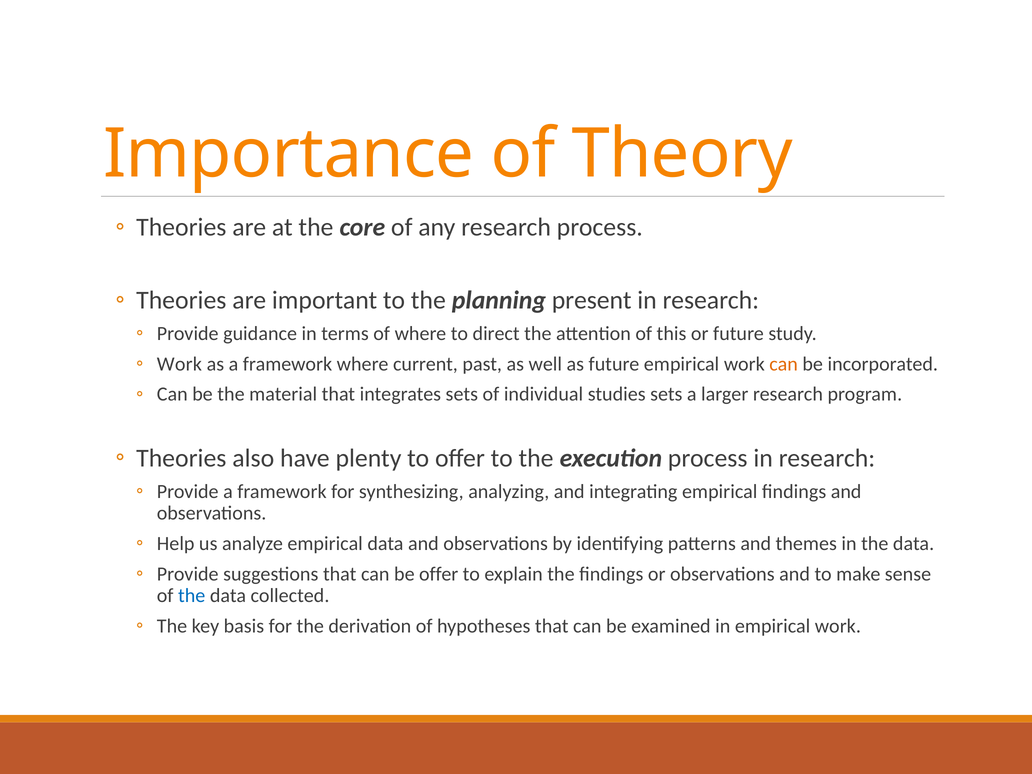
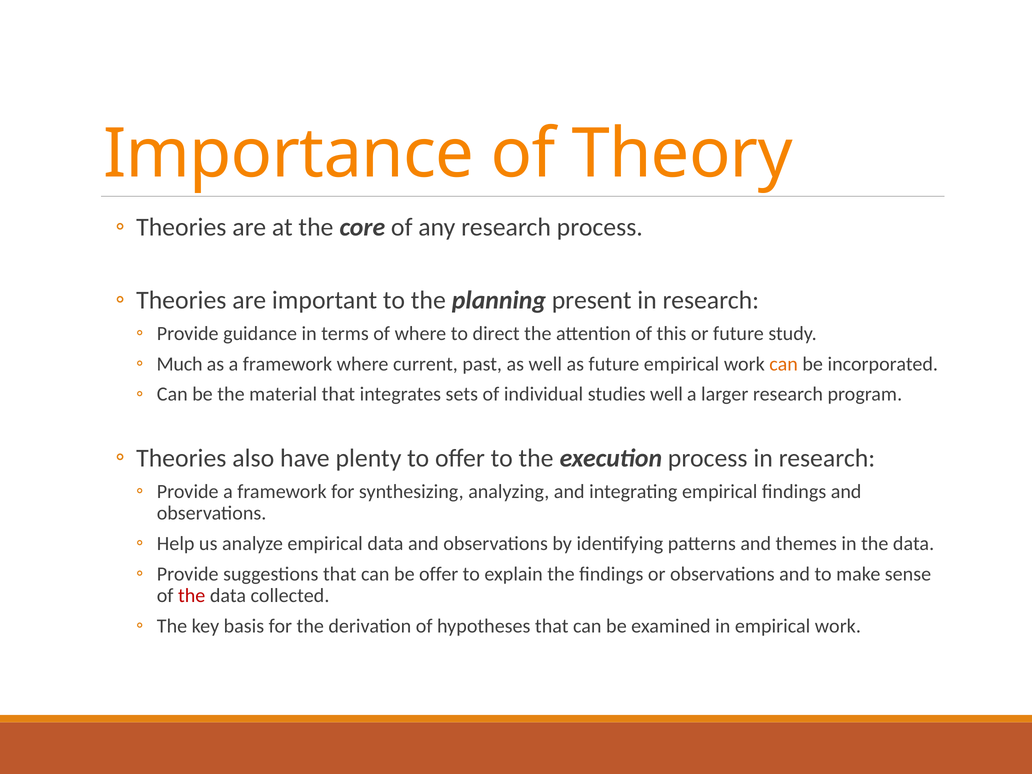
Work: Work -> Much (180, 364)
studies sets: sets -> well (666, 394)
the colour: blue -> red (192, 596)
